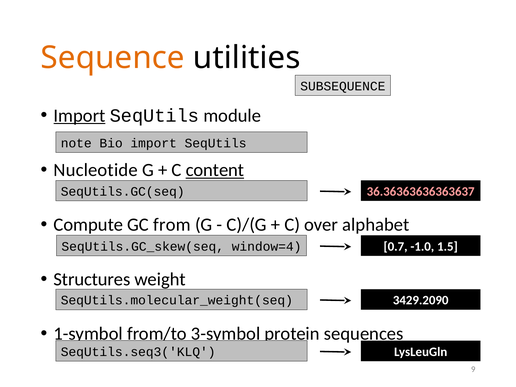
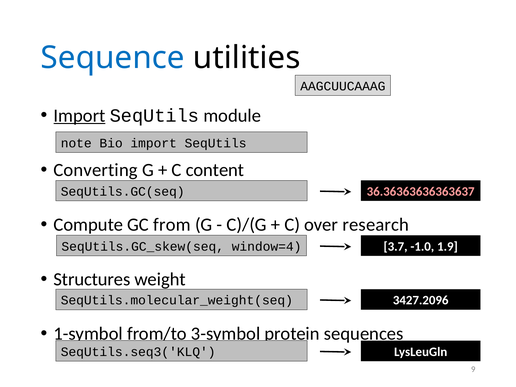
Sequence colour: orange -> blue (113, 58)
SUBSEQUENCE: SUBSEQUENCE -> AAGCUUCAAAG (343, 86)
Nucleotide: Nucleotide -> Converting (96, 170)
content underline: present -> none (215, 170)
alphabet: alphabet -> research (376, 225)
0.7: 0.7 -> 3.7 (396, 246)
1.5: 1.5 -> 1.9 (447, 246)
3429.2090: 3429.2090 -> 3427.2096 (421, 300)
